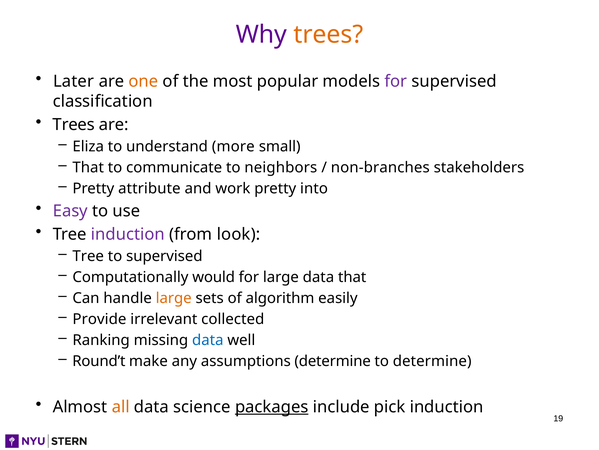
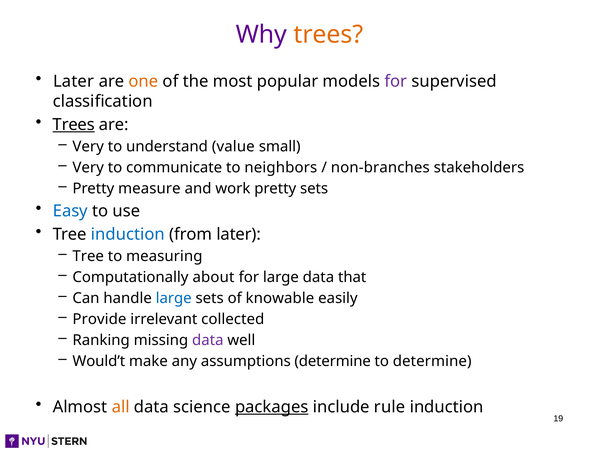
Trees underline: none -> present (74, 124)
Eliza: Eliza -> Very (88, 146)
more: more -> value (233, 146)
That: That -> Very (88, 167)
attribute: attribute -> measure (149, 188)
pretty into: into -> sets (314, 188)
Easy colour: purple -> blue (70, 211)
induction colour: purple -> blue (128, 234)
from look: look -> later (239, 234)
to supervised: supervised -> measuring (164, 256)
would: would -> about (213, 277)
large colour: orange -> blue (174, 298)
algorithm: algorithm -> knowable (280, 298)
data colour: blue -> purple (208, 340)
Round’t: Round’t -> Would’t (99, 361)
pick: pick -> rule (390, 406)
